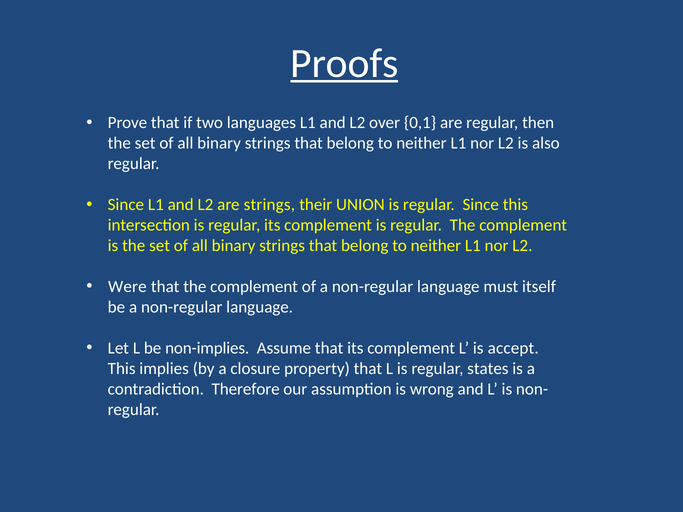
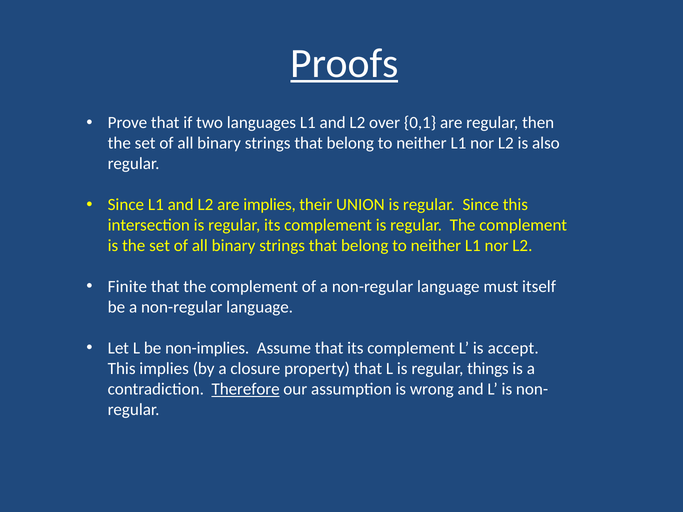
are strings: strings -> implies (270, 205)
Were: Were -> Finite (127, 287)
states: states -> things (488, 369)
Therefore underline: none -> present (246, 389)
